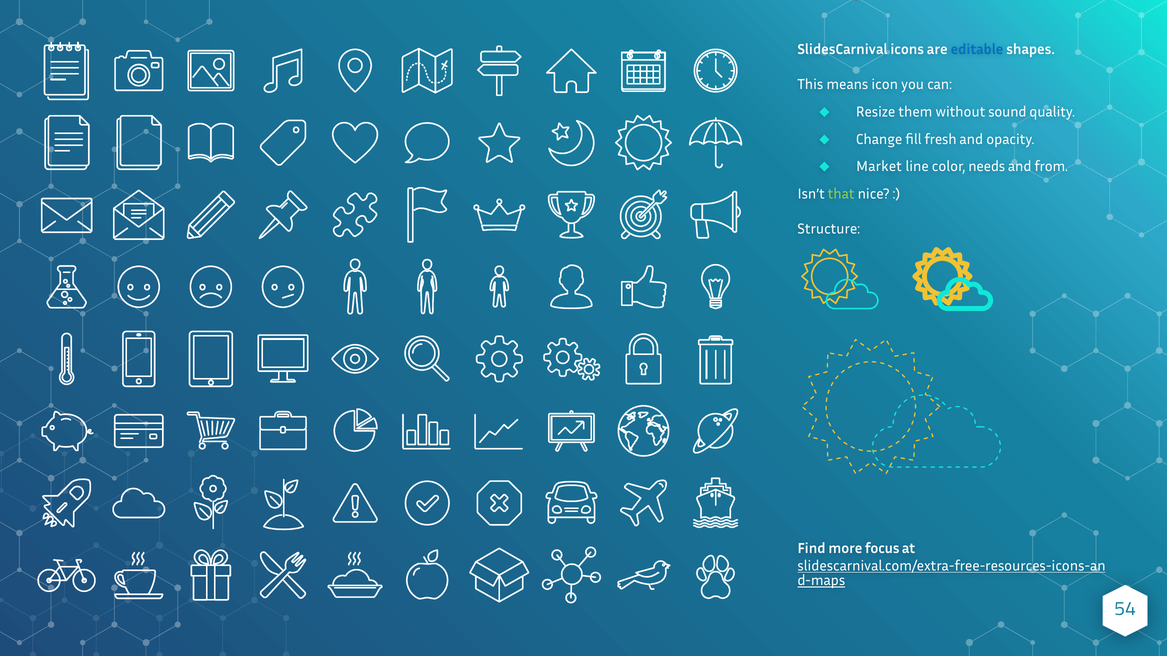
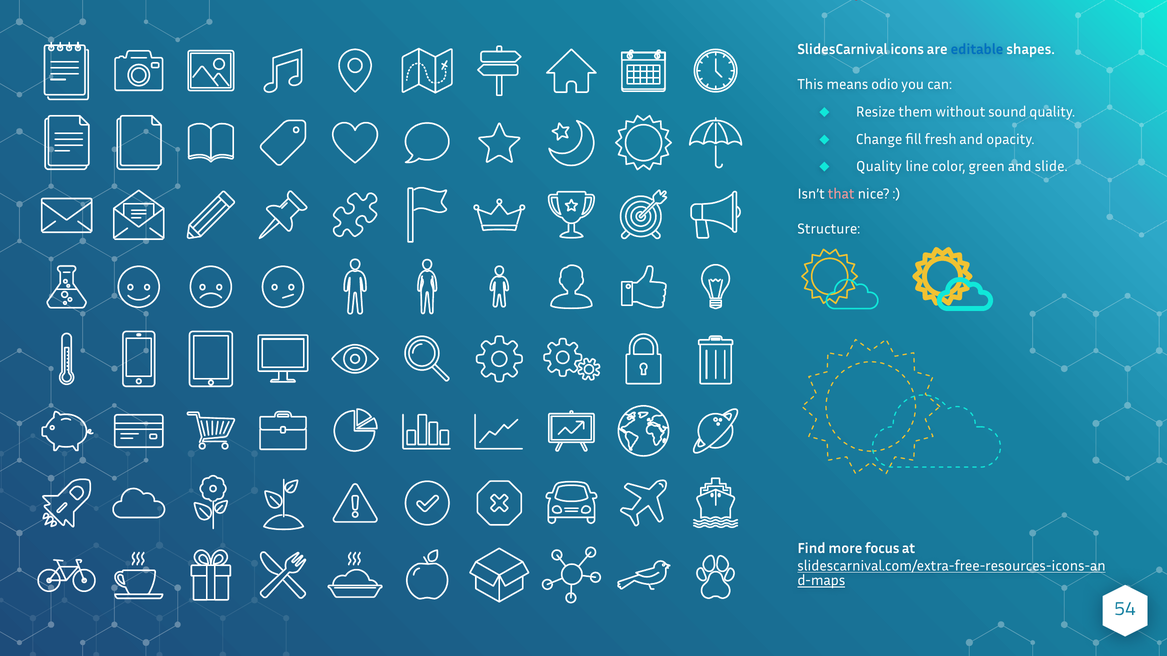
icon: icon -> odio (885, 85)
Market: Market -> Quality (879, 167)
needs: needs -> green (987, 167)
from: from -> slide (1051, 167)
that colour: light green -> pink (841, 194)
